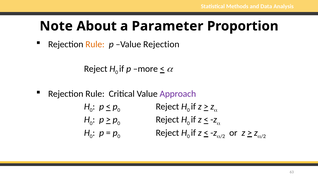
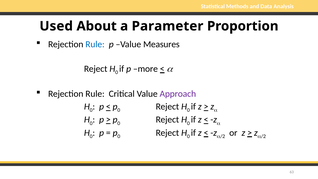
Note: Note -> Used (56, 26)
Rule colour: orange -> blue (95, 44)
Value Rejection: Rejection -> Measures (161, 44)
